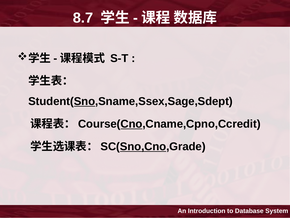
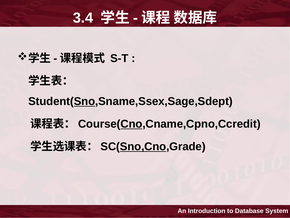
8.7: 8.7 -> 3.4 (83, 18)
